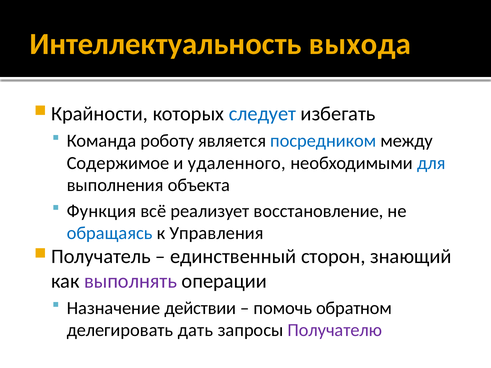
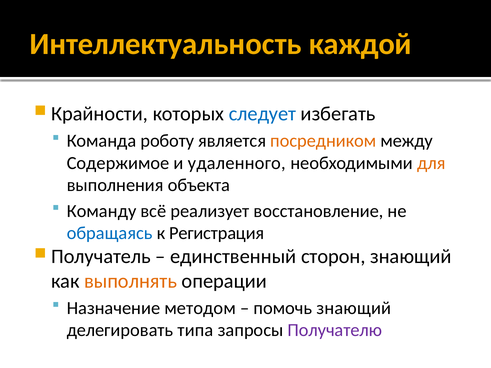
выхода: выхода -> каждой (360, 44)
посредником colour: blue -> orange (323, 141)
для colour: blue -> orange (431, 163)
Функция: Функция -> Команду (102, 211)
Управления: Управления -> Регистрация (217, 233)
выполнять colour: purple -> orange (131, 281)
действии: действии -> методом (200, 308)
помочь обратном: обратном -> знающий (354, 308)
дать: дать -> типа (195, 330)
